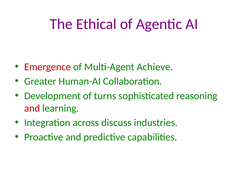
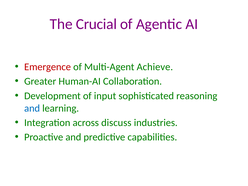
Ethical: Ethical -> Crucial (96, 24)
turns: turns -> input (105, 96)
and colour: red -> blue (32, 108)
